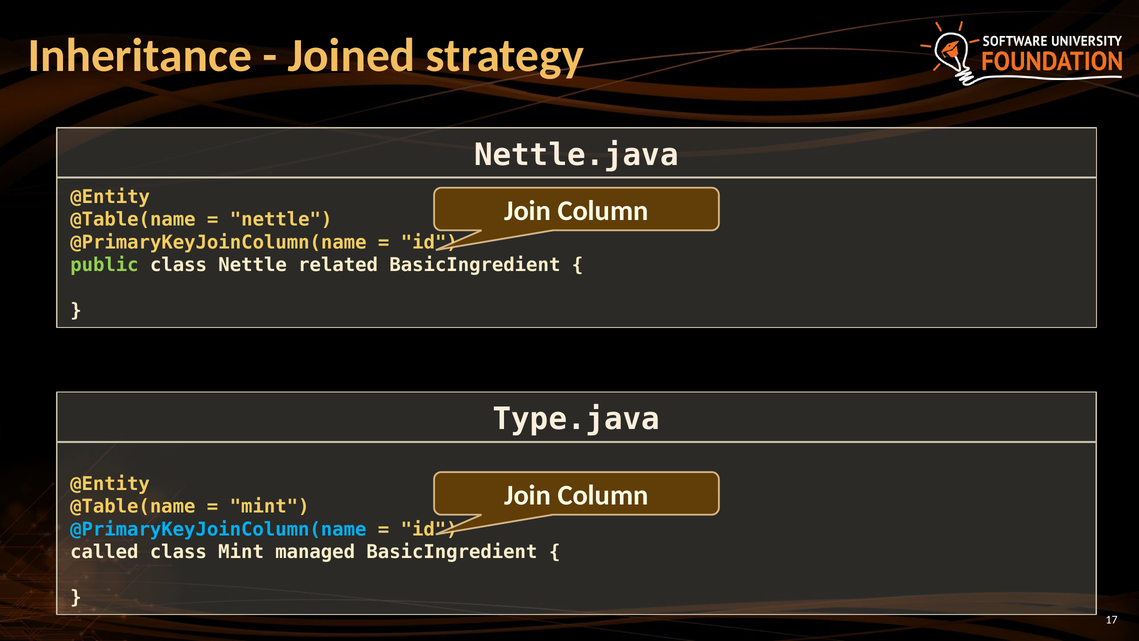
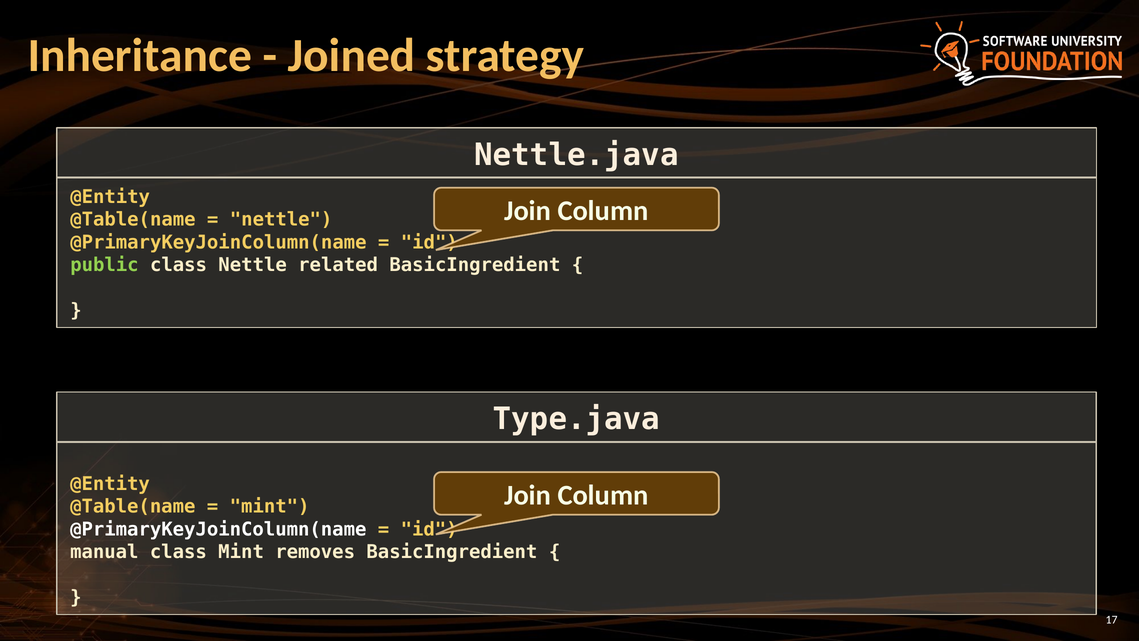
@PrimaryKeyJoinColumn(name colour: light blue -> white (218, 529)
called: called -> manual (104, 552)
managed: managed -> removes (315, 552)
